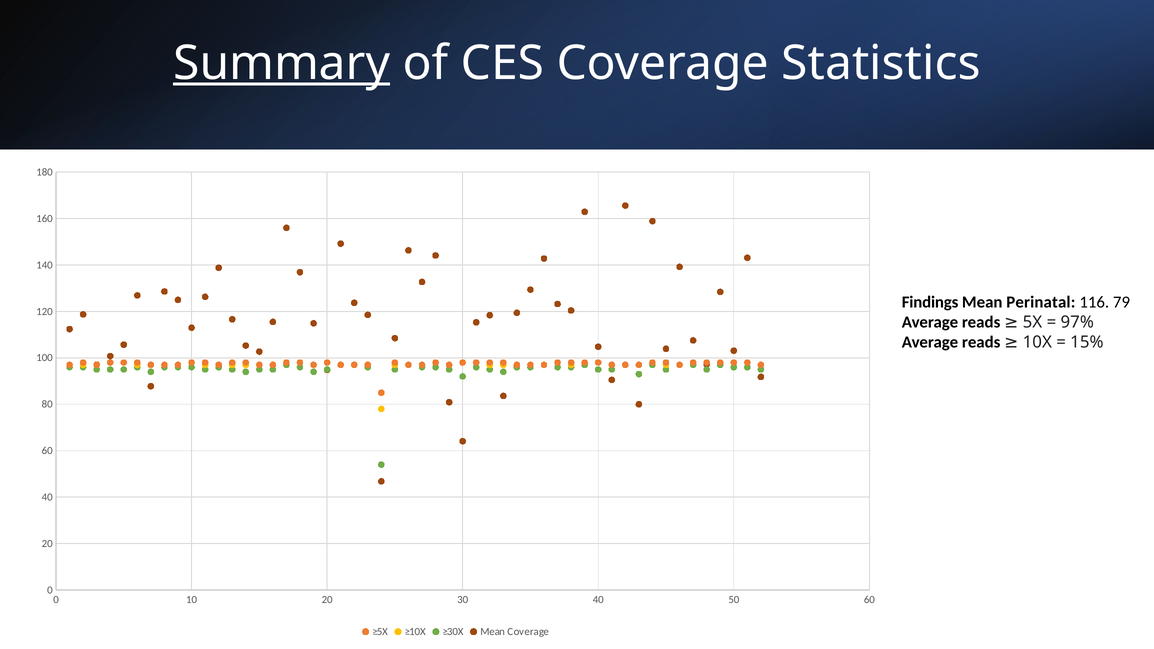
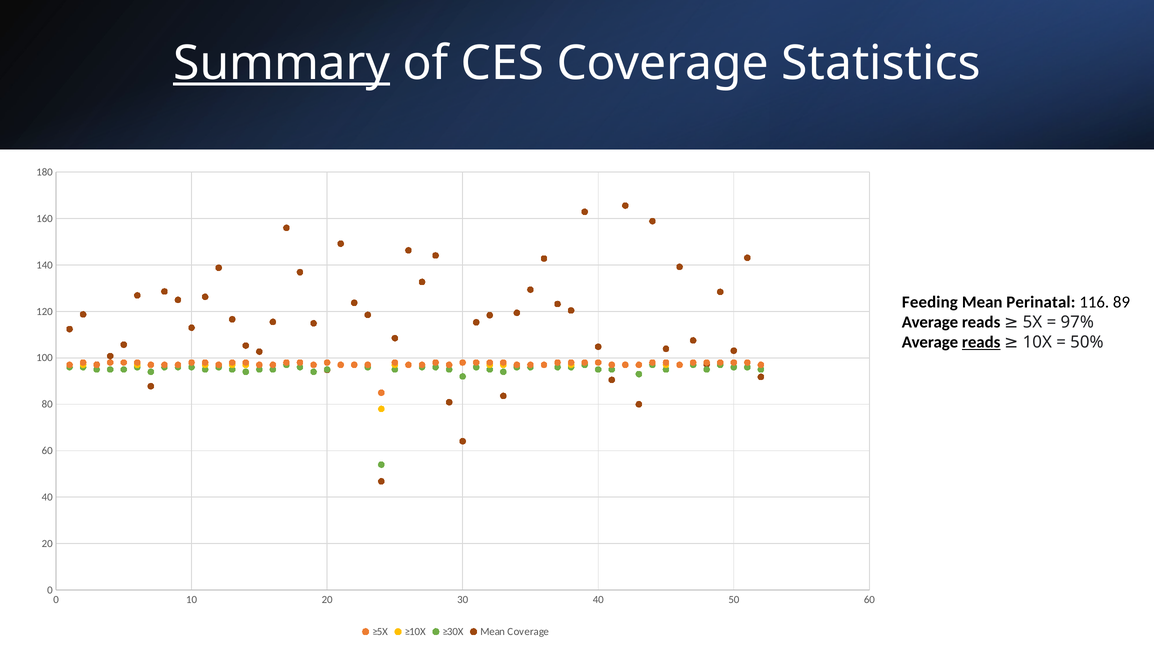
Findings: Findings -> Feeding (930, 302)
79: 79 -> 89 (1122, 302)
reads underline: none -> present (981, 342)
15%: 15% -> 50% (1087, 342)
